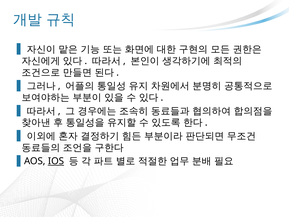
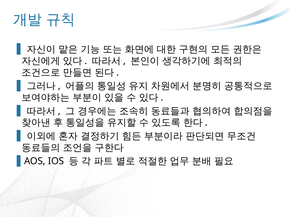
IOS underline: present -> none (56, 161)
